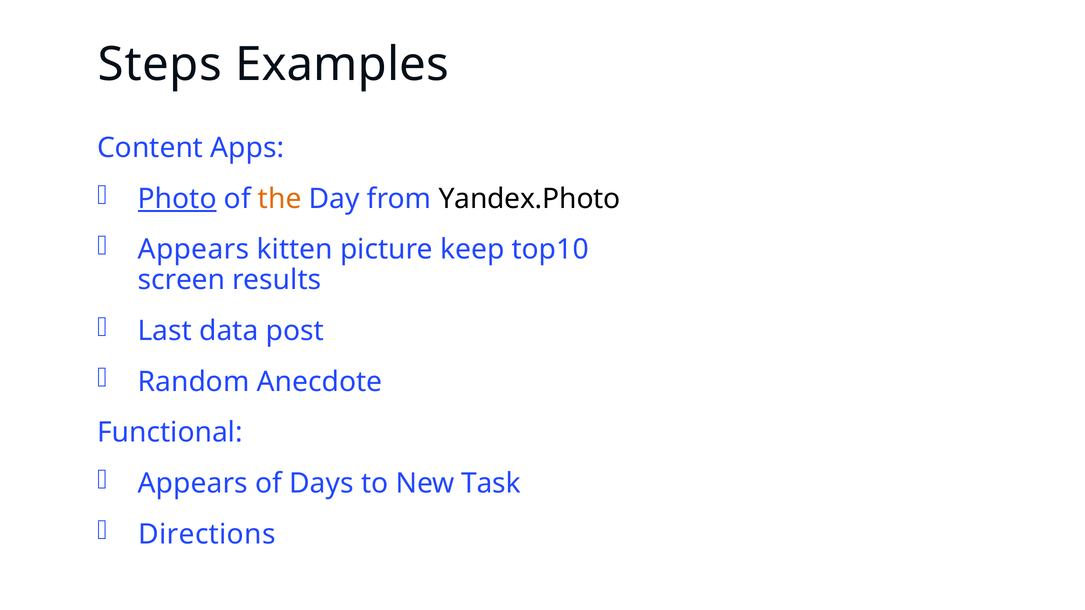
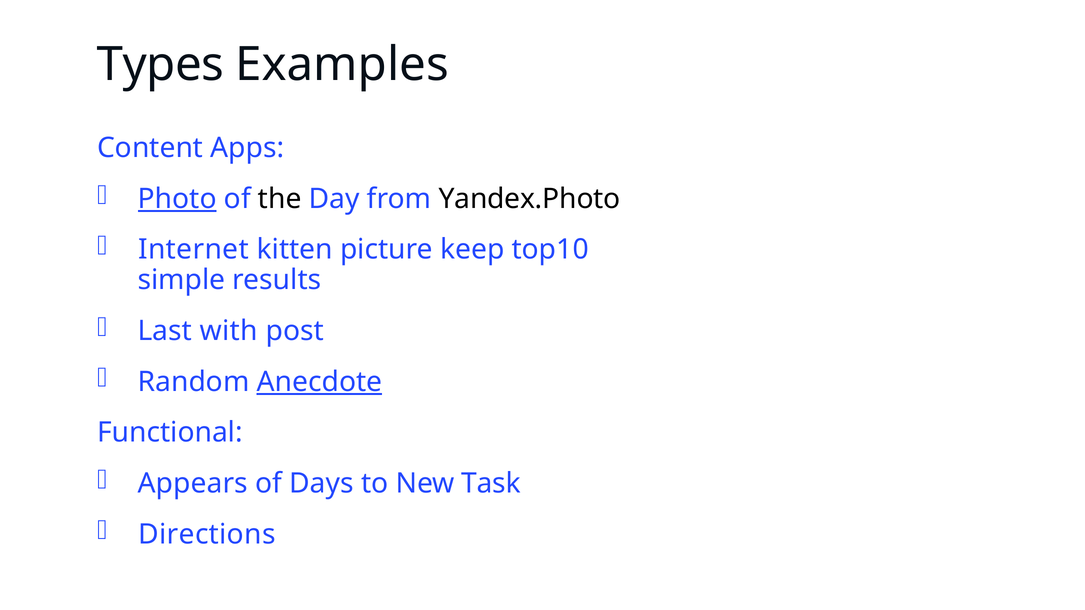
Steps: Steps -> Types (160, 65)
the colour: orange -> black (280, 199)
Appears: Appears -> Internet (194, 250)
screen: screen -> simple (182, 280)
data: data -> with (229, 331)
Anecdote underline: none -> present (319, 382)
